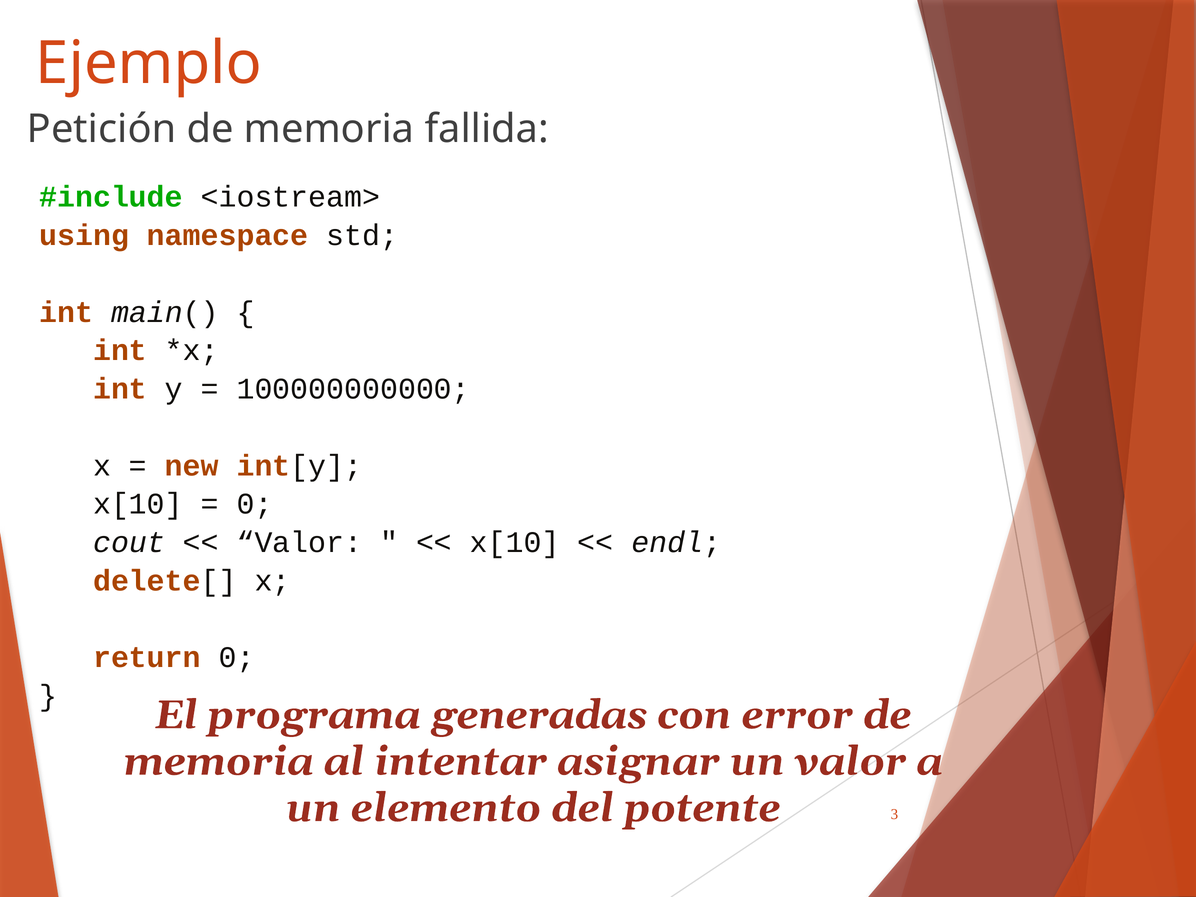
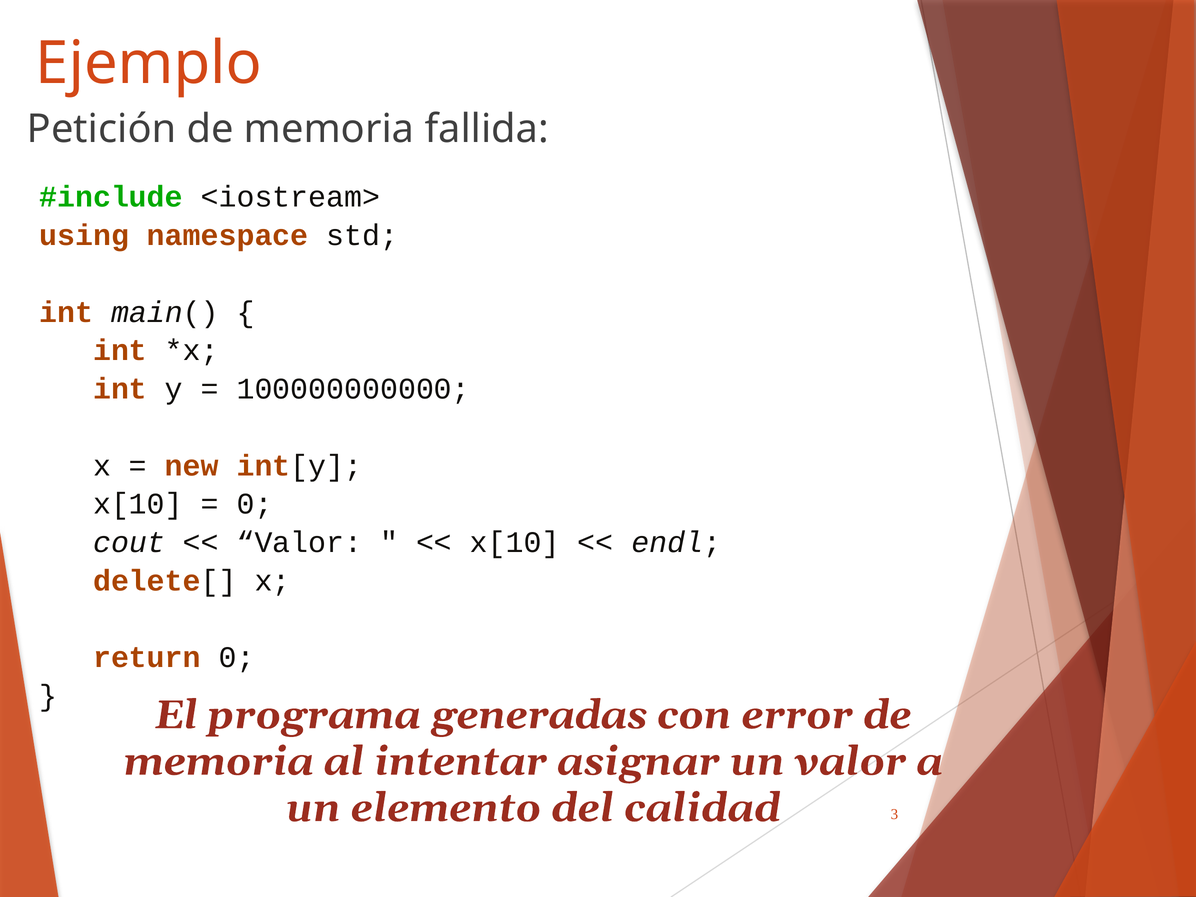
potente: potente -> calidad (702, 808)
